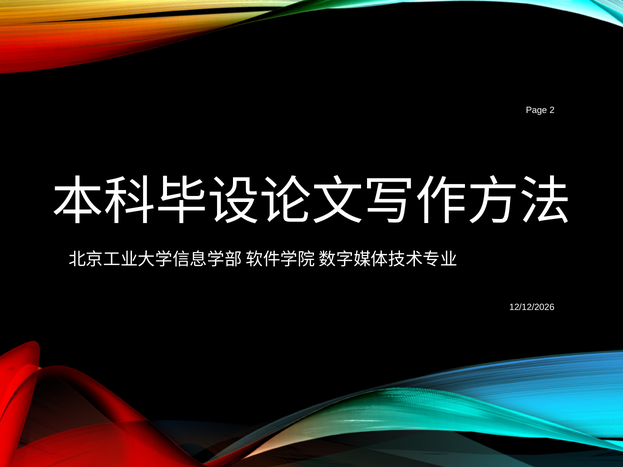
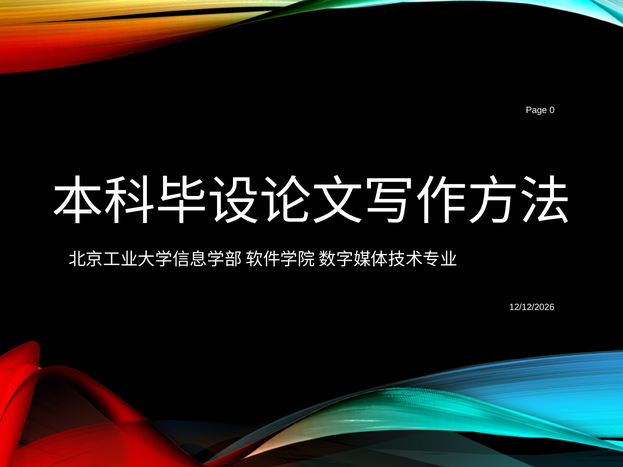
2: 2 -> 0 (552, 111)
